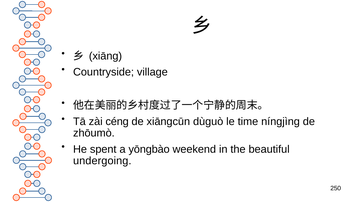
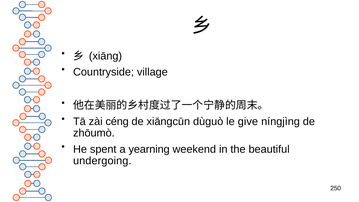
time: time -> give (248, 121)
yōngbào: yōngbào -> yearning (149, 149)
